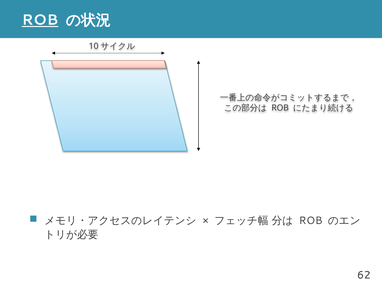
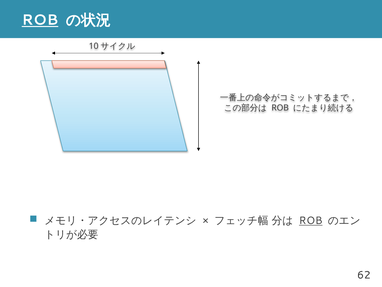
ROB underline: none -> present (311, 220)
